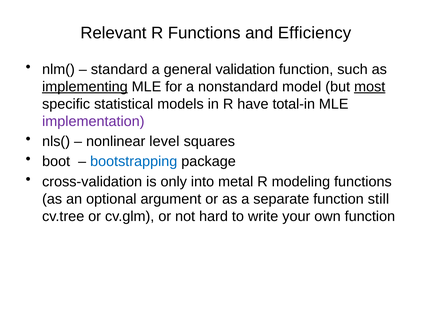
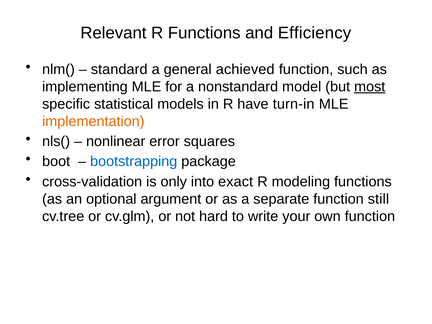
validation: validation -> achieved (245, 69)
implementing underline: present -> none (85, 87)
total-in: total-in -> turn-in (294, 104)
implementation colour: purple -> orange (93, 121)
level: level -> error (164, 141)
metal: metal -> exact (236, 182)
